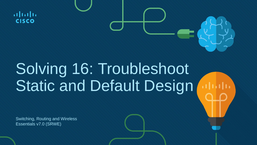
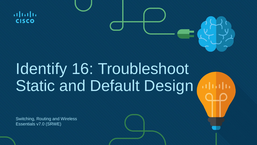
Solving: Solving -> Identify (41, 69)
